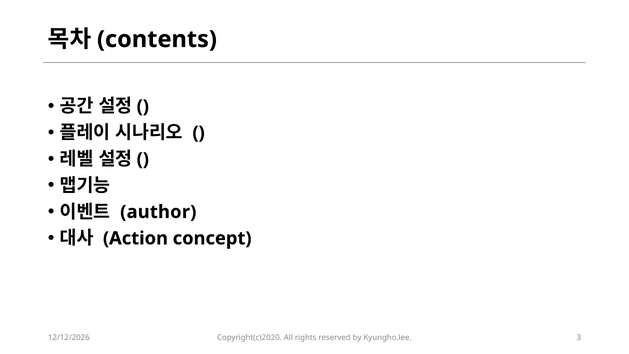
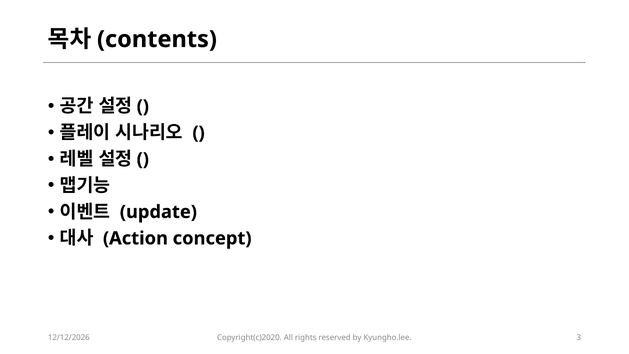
author: author -> update (158, 212)
